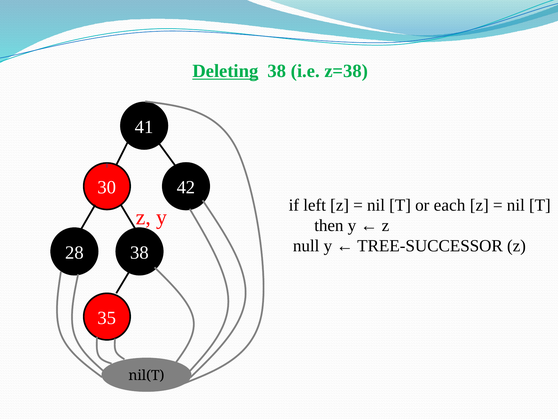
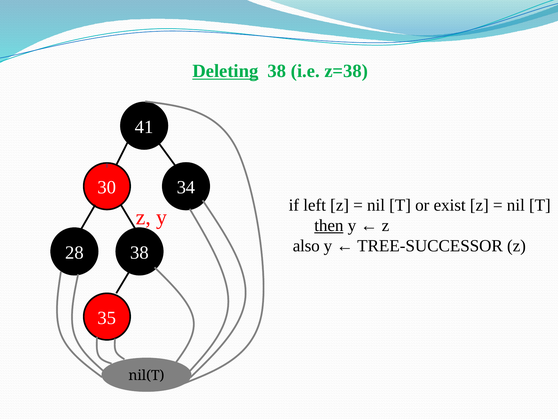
42: 42 -> 34 (186, 187)
each: each -> exist (450, 205)
then underline: none -> present (329, 225)
null: null -> also (306, 246)
